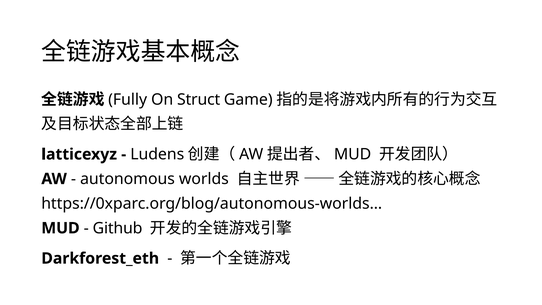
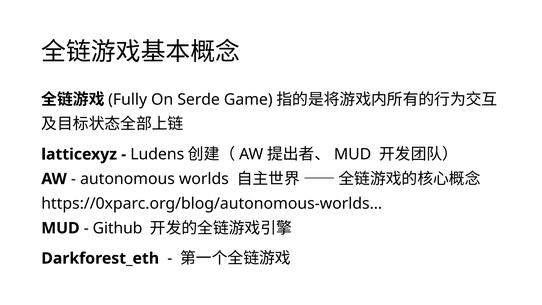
Struct: Struct -> Serde (199, 99)
